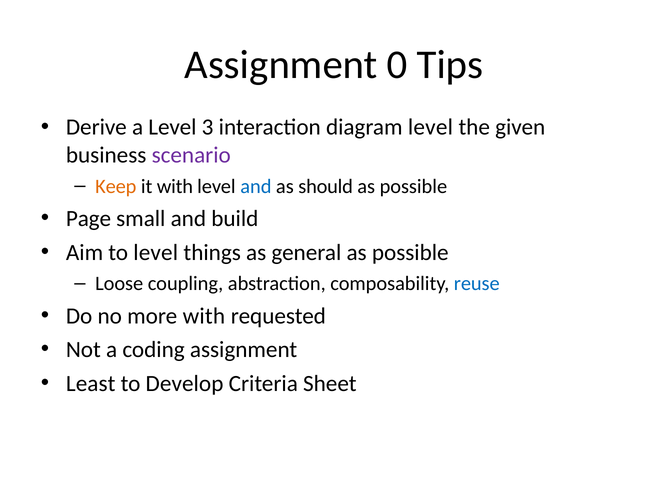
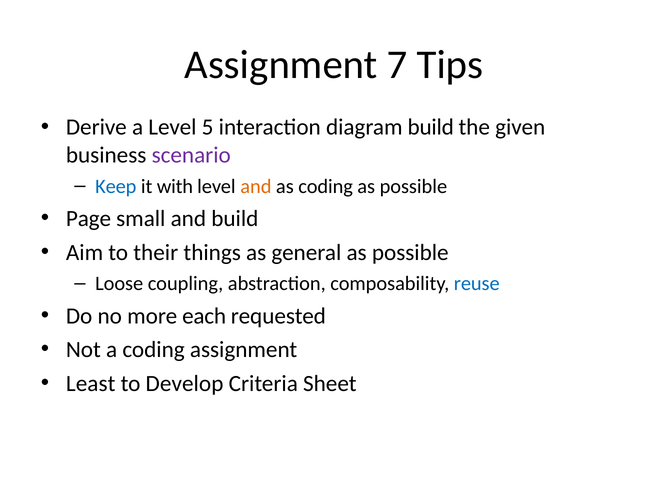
0: 0 -> 7 (397, 65)
3: 3 -> 5 (208, 127)
diagram level: level -> build (431, 127)
Keep colour: orange -> blue (116, 186)
and colour: blue -> orange (256, 186)
as should: should -> coding (326, 186)
to level: level -> their (156, 252)
more with: with -> each (204, 316)
